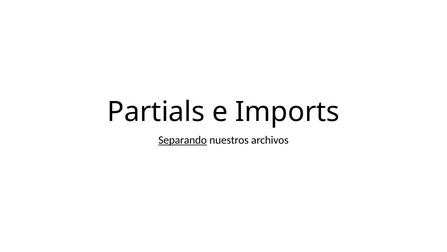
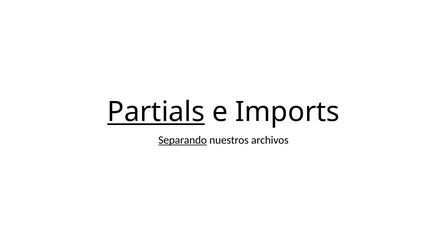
Partials underline: none -> present (156, 112)
